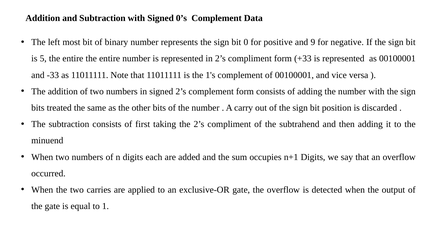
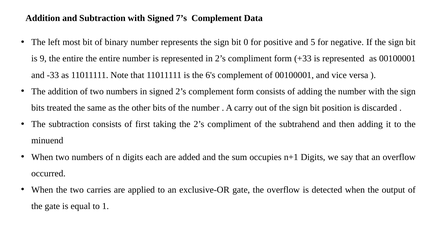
0’s: 0’s -> 7’s (181, 18)
9: 9 -> 5 (313, 42)
5: 5 -> 9 (43, 59)
1's: 1's -> 6's (210, 75)
